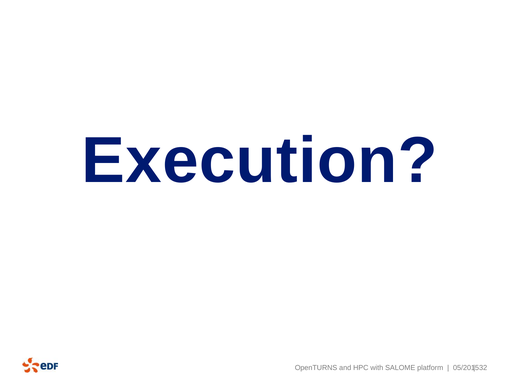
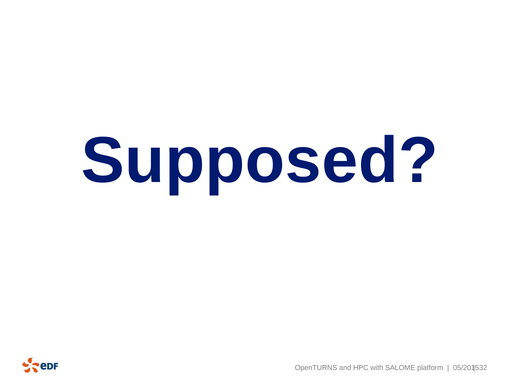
Execution: Execution -> Supposed (260, 161)
